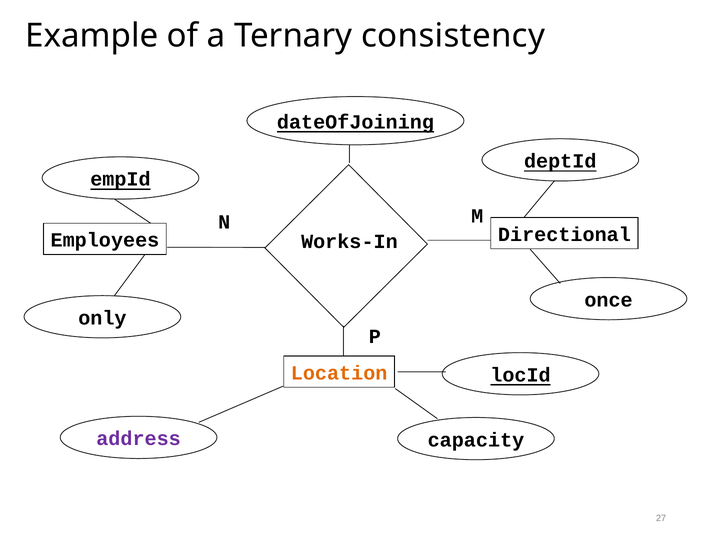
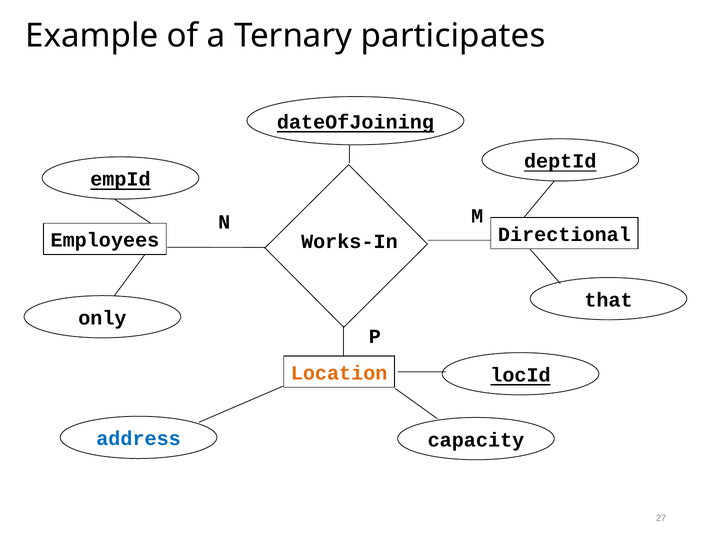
consistency: consistency -> participates (453, 36)
once: once -> that (609, 300)
address colour: purple -> blue (139, 438)
